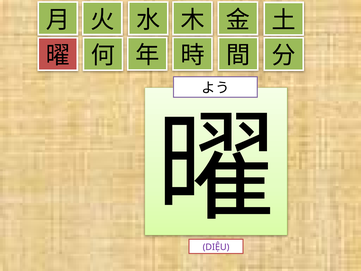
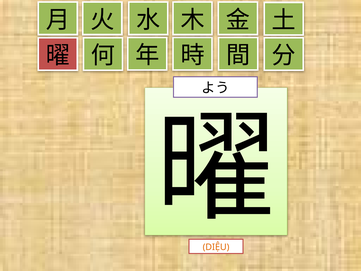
DIỆU colour: purple -> orange (216, 247)
